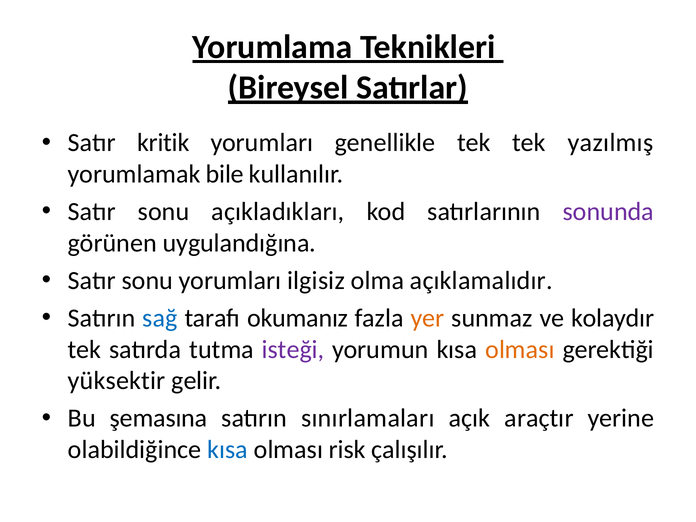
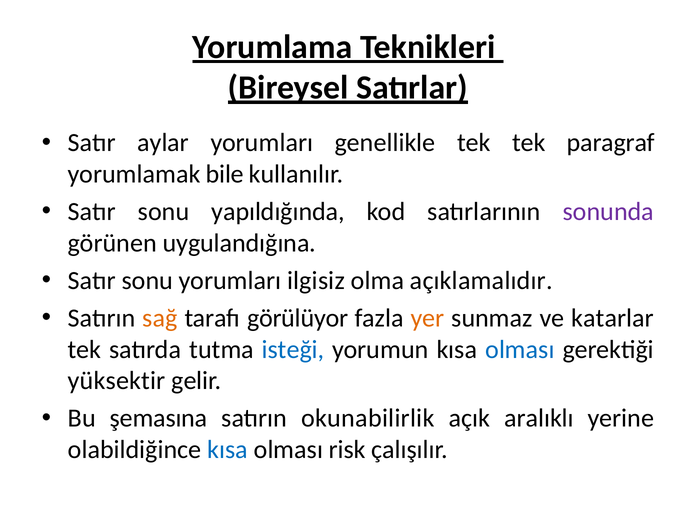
kritik: kritik -> aylar (163, 143)
yazılmış: yazılmış -> paragraf (611, 143)
açıkladıkları: açıkladıkları -> yapıldığında (278, 212)
sağ colour: blue -> orange (160, 318)
okumanız: okumanız -> görülüyor (298, 318)
kolaydır: kolaydır -> katarlar (613, 318)
isteği colour: purple -> blue (293, 349)
olması colour: orange -> blue (520, 349)
sınırlamaları: sınırlamaları -> okunabilirlik (368, 418)
araçtır: araçtır -> aralıklı (539, 418)
